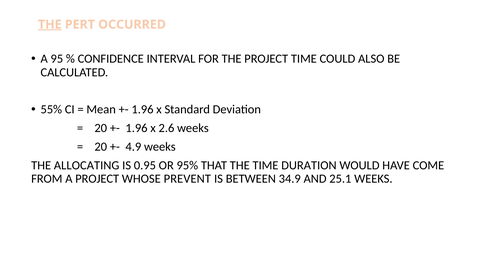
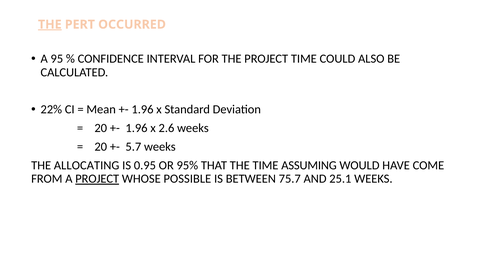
55%: 55% -> 22% (51, 110)
4.9: 4.9 -> 5.7 (133, 147)
DURATION: DURATION -> ASSUMING (309, 165)
PROJECT underline: none -> present (97, 179)
PREVENT: PREVENT -> POSSIBLE (187, 179)
34.9: 34.9 -> 75.7 (290, 179)
